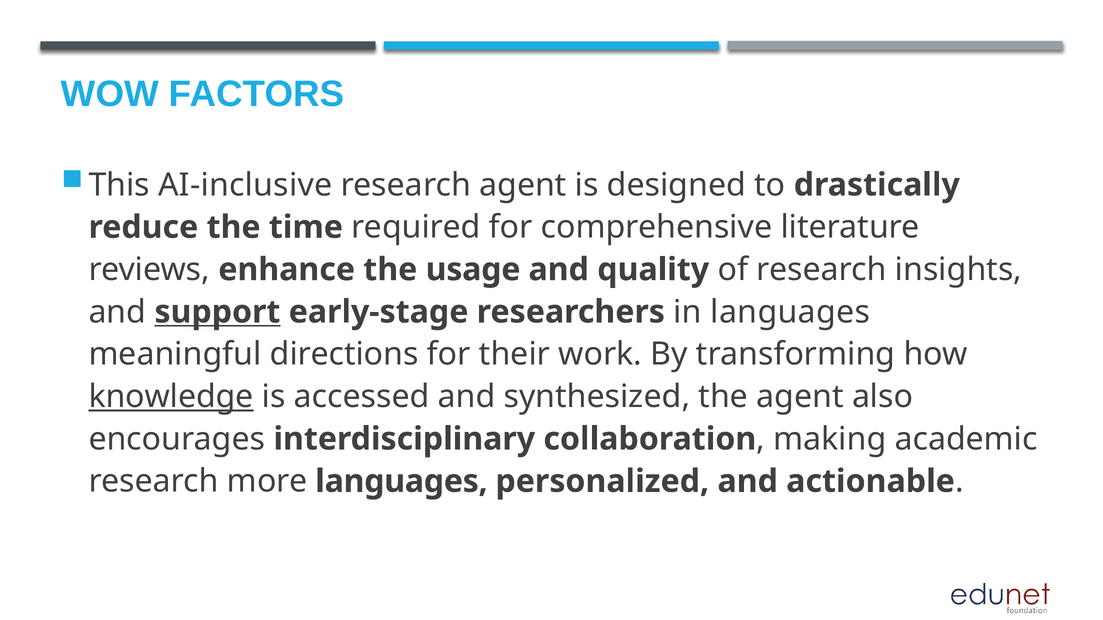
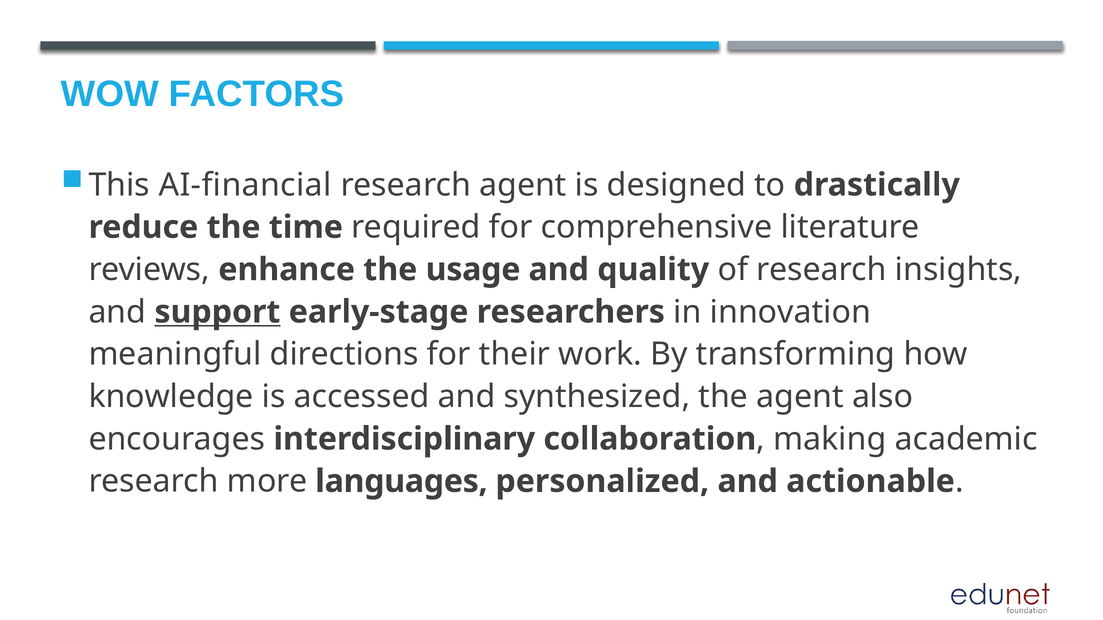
AI-inclusive: AI-inclusive -> AI-financial (245, 185)
in languages: languages -> innovation (791, 312)
knowledge underline: present -> none (171, 397)
